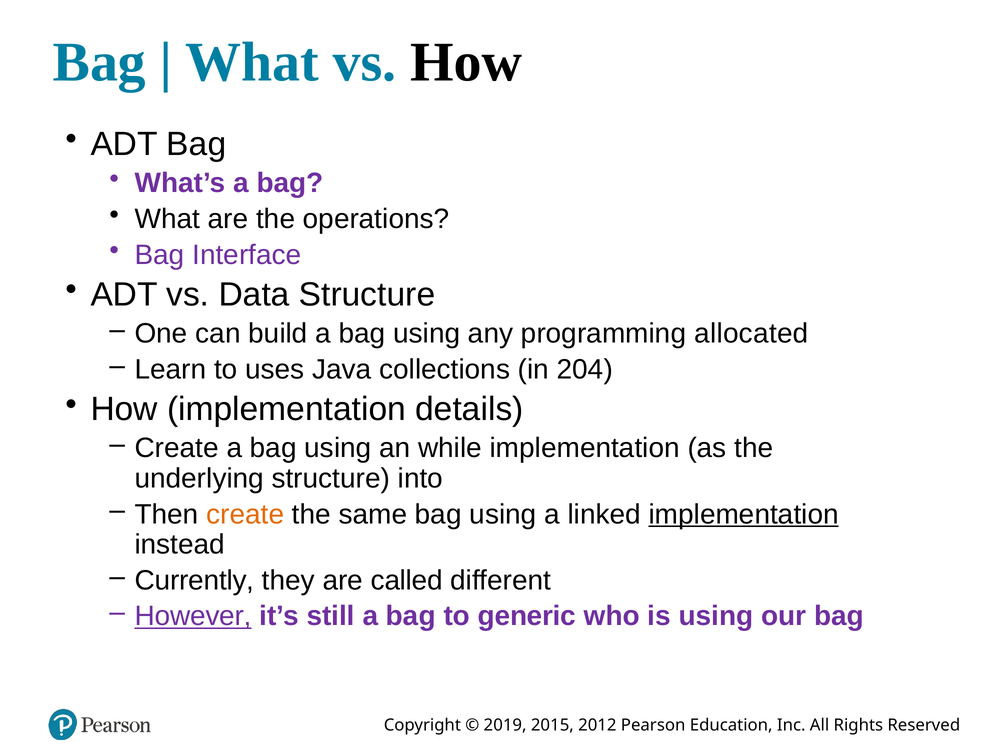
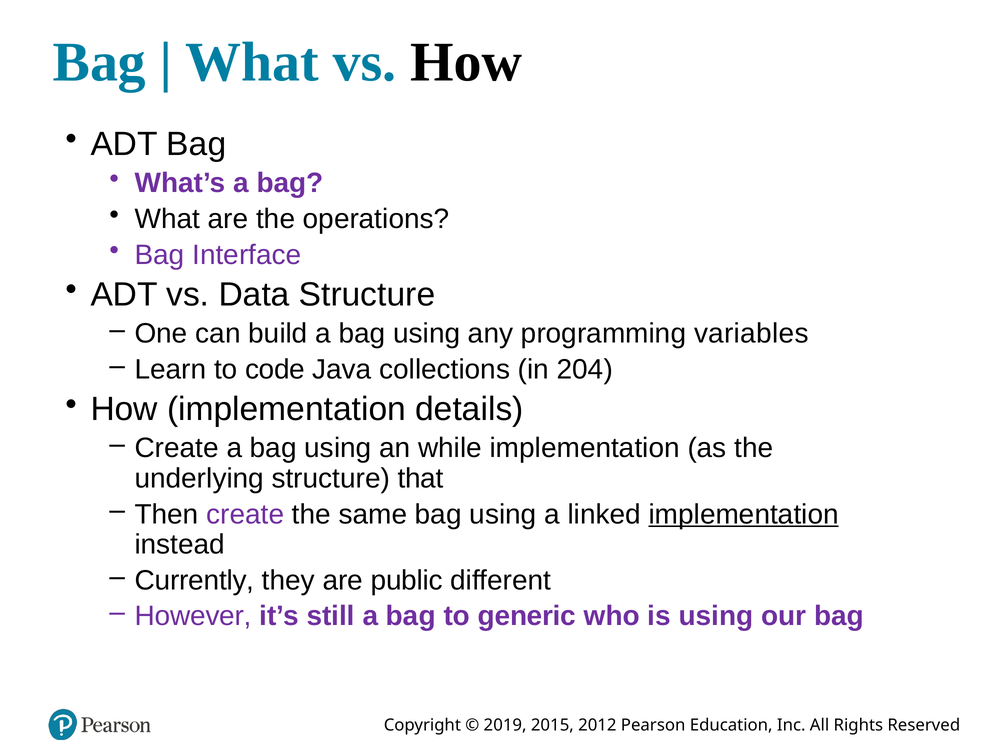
allocated: allocated -> variables (751, 334)
uses: uses -> code (275, 369)
into: into -> that (421, 478)
create colour: orange -> purple (245, 514)
called: called -> public (407, 580)
However underline: present -> none (193, 616)
